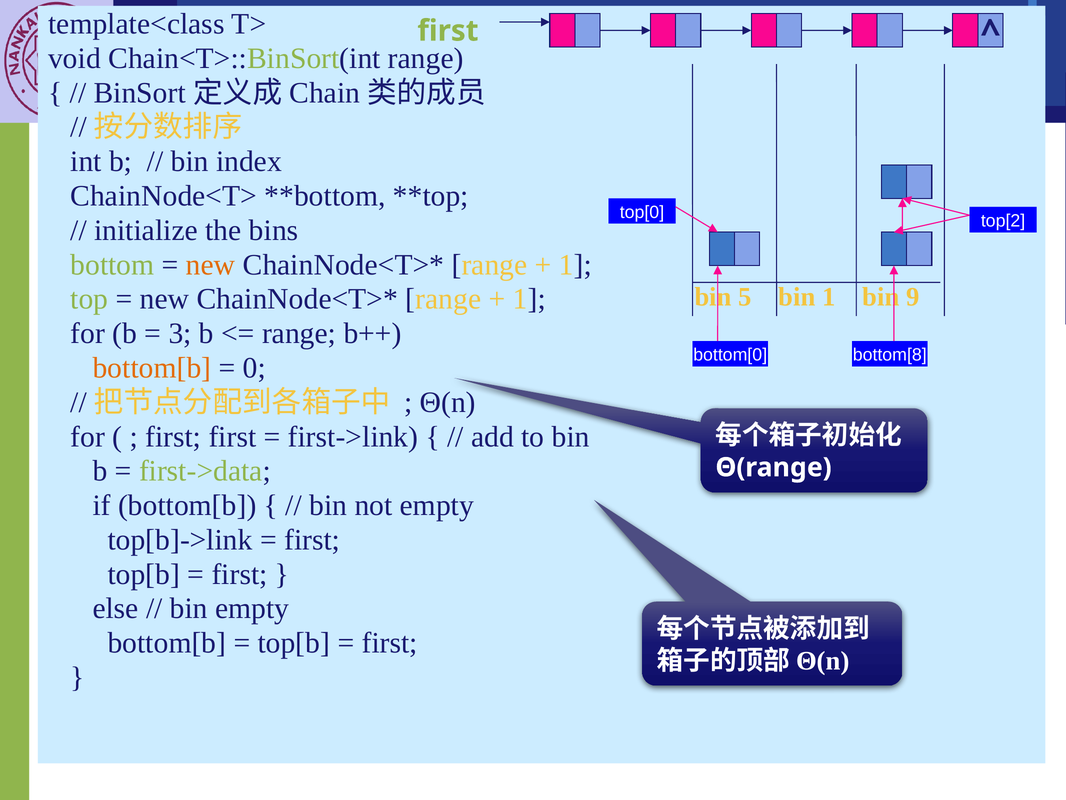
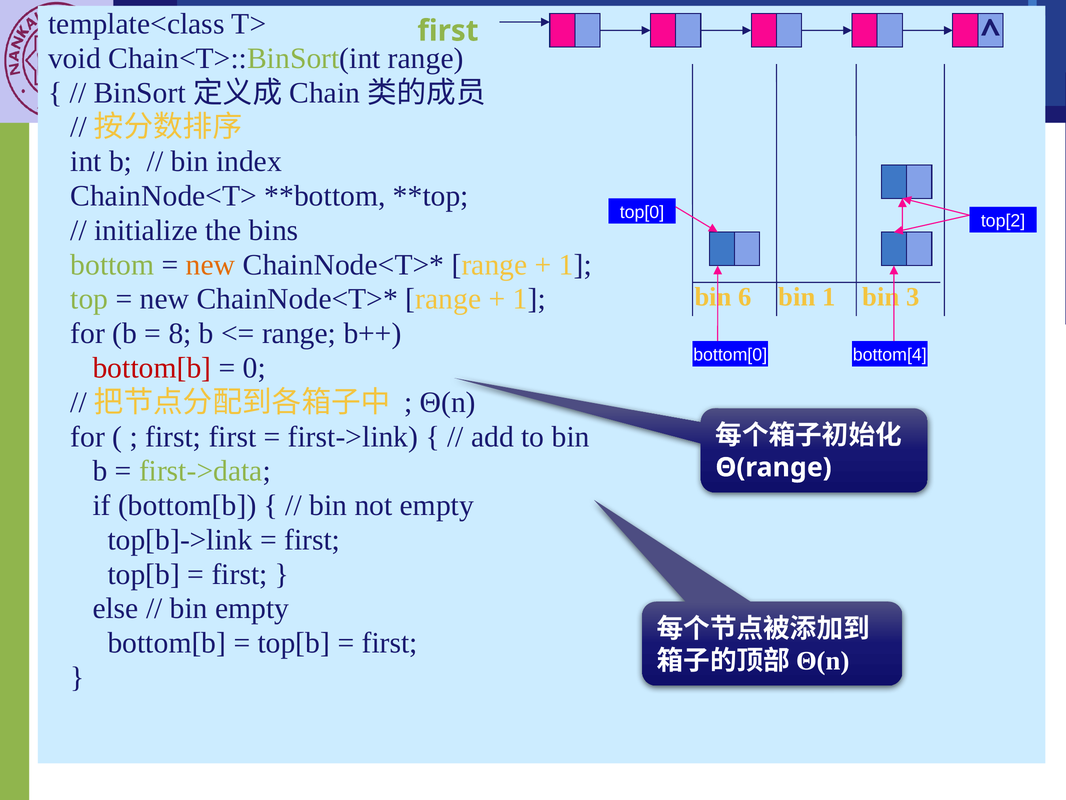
5: 5 -> 6 (745, 297)
9: 9 -> 3 (913, 297)
3: 3 -> 8 (180, 333)
bottom[8: bottom[8 -> bottom[4 (890, 355)
bottom[b colour: orange -> red (152, 368)
